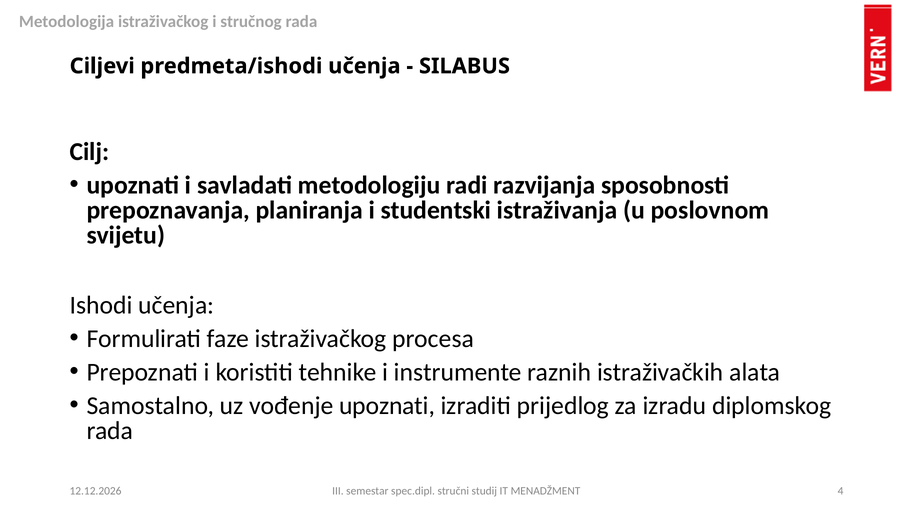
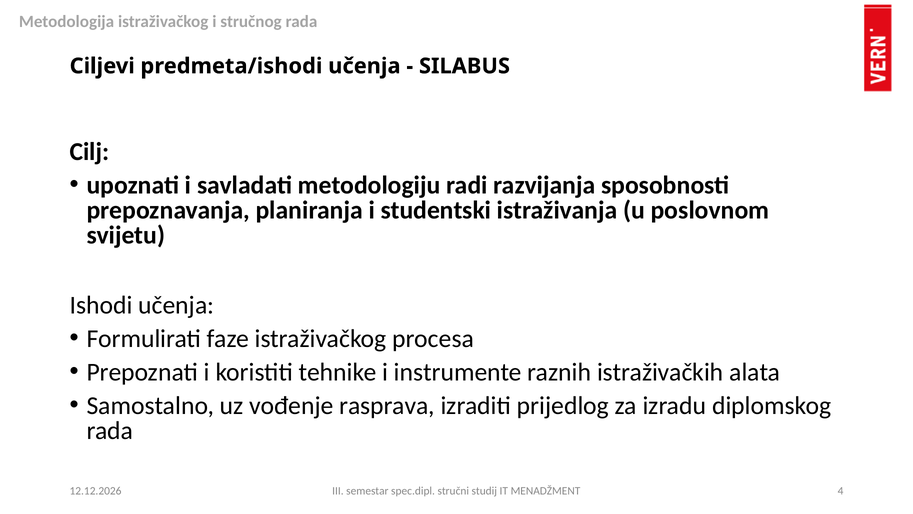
vođenje upoznati: upoznati -> rasprava (387, 406)
